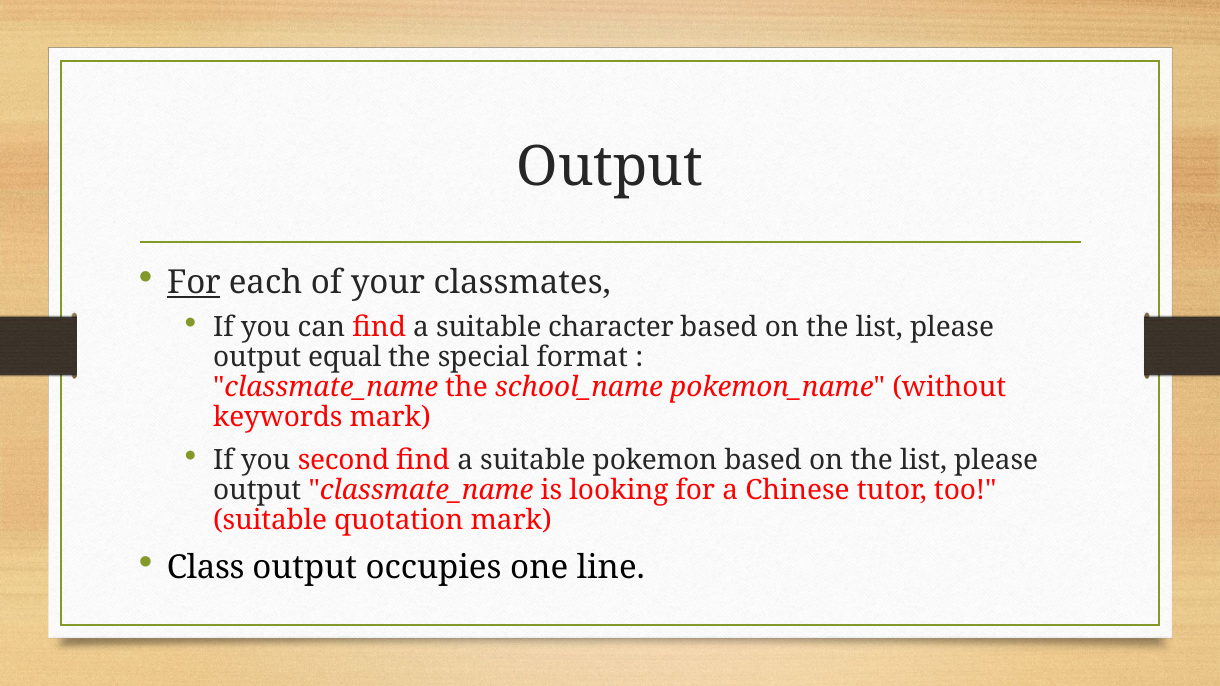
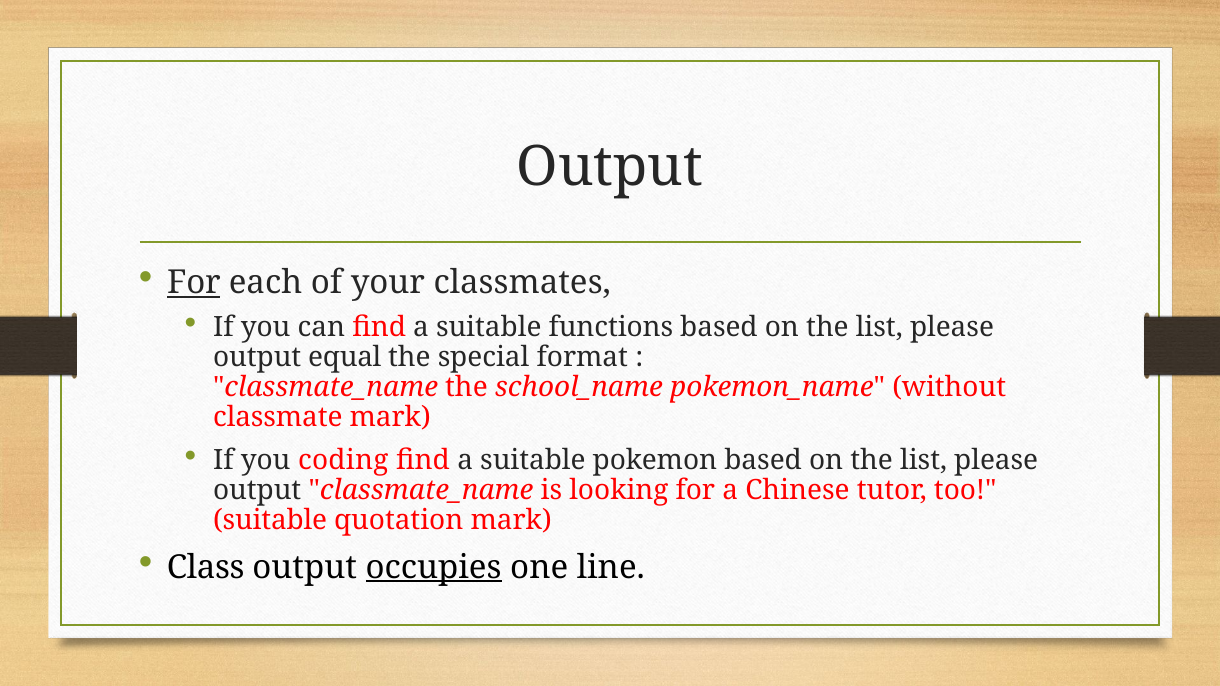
character: character -> functions (611, 327)
keywords: keywords -> classmate (278, 418)
second: second -> coding (343, 460)
occupies underline: none -> present (434, 567)
